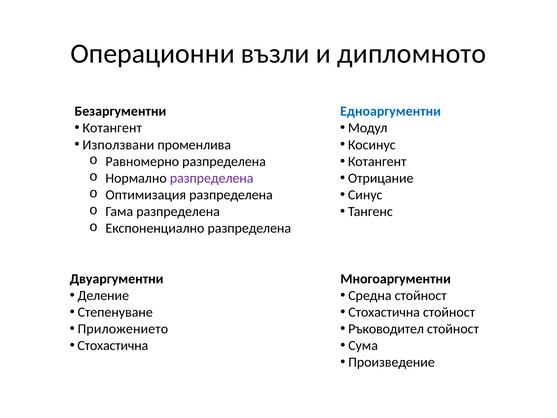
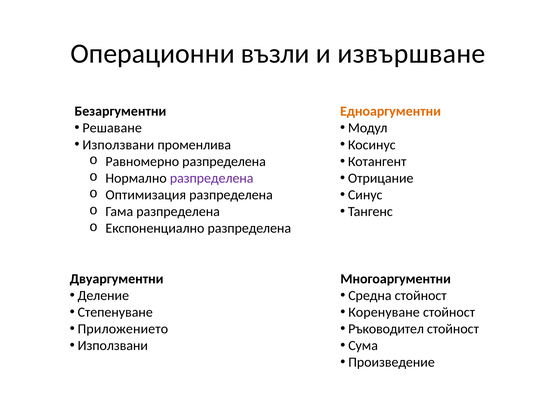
дипломното: дипломното -> извършване (412, 53)
Едноаргументни colour: blue -> orange (391, 111)
Котангент: Котангент -> Решаване (112, 128)
Стохастична: Стохастична -> Коренуване (384, 312)
Стохастична: Стохастична -> Използвани (113, 345)
